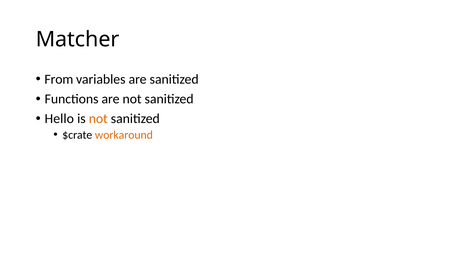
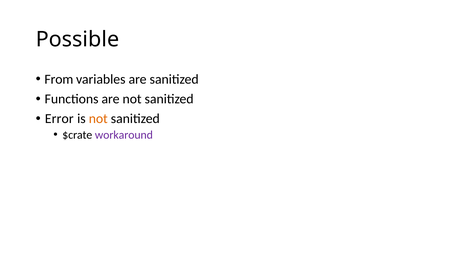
Matcher: Matcher -> Possible (77, 39)
Hello: Hello -> Error (59, 119)
workaround colour: orange -> purple (124, 135)
